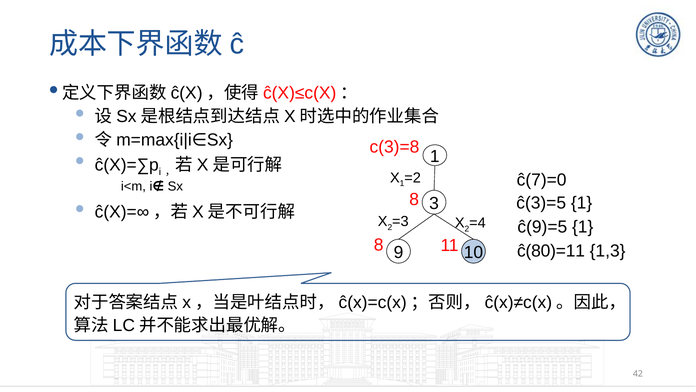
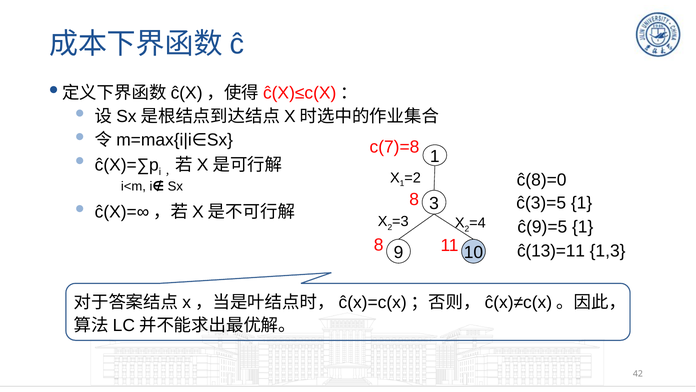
c(3)=8: c(3)=8 -> c(7)=8 (394, 147)
ĉ(7)=0: ĉ(7)=0 -> ĉ(8)=0 (542, 180)
ĉ(80)=11: ĉ(80)=11 -> ĉ(13)=11 (551, 251)
